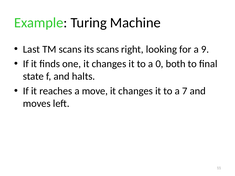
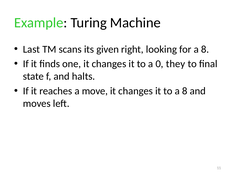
its scans: scans -> given (108, 49)
for a 9: 9 -> 8 (205, 49)
both: both -> they (176, 64)
to a 7: 7 -> 8 (185, 91)
